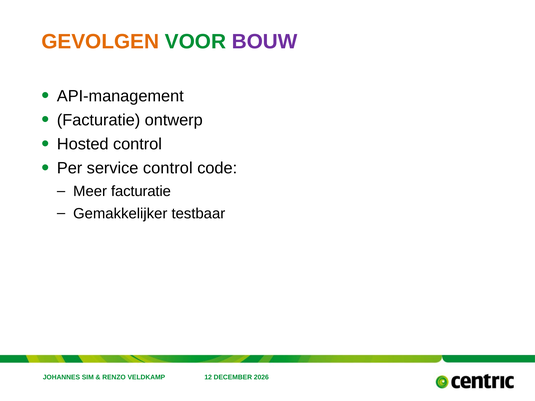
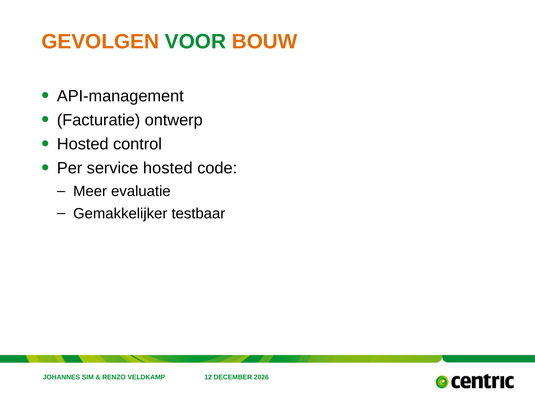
BOUW colour: purple -> orange (265, 42)
service control: control -> hosted (168, 168)
Meer facturatie: facturatie -> evaluatie (141, 191)
